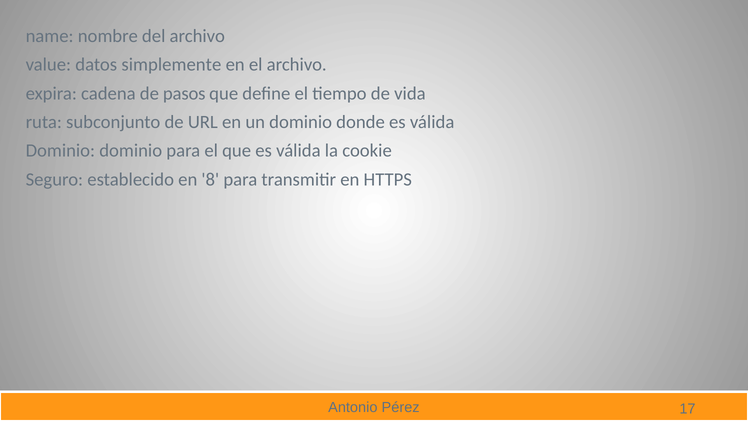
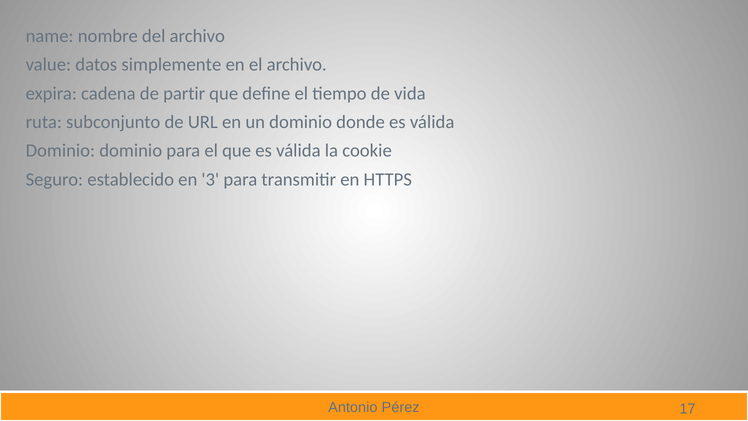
pasos: pasos -> partir (184, 93)
8: 8 -> 3 (210, 179)
